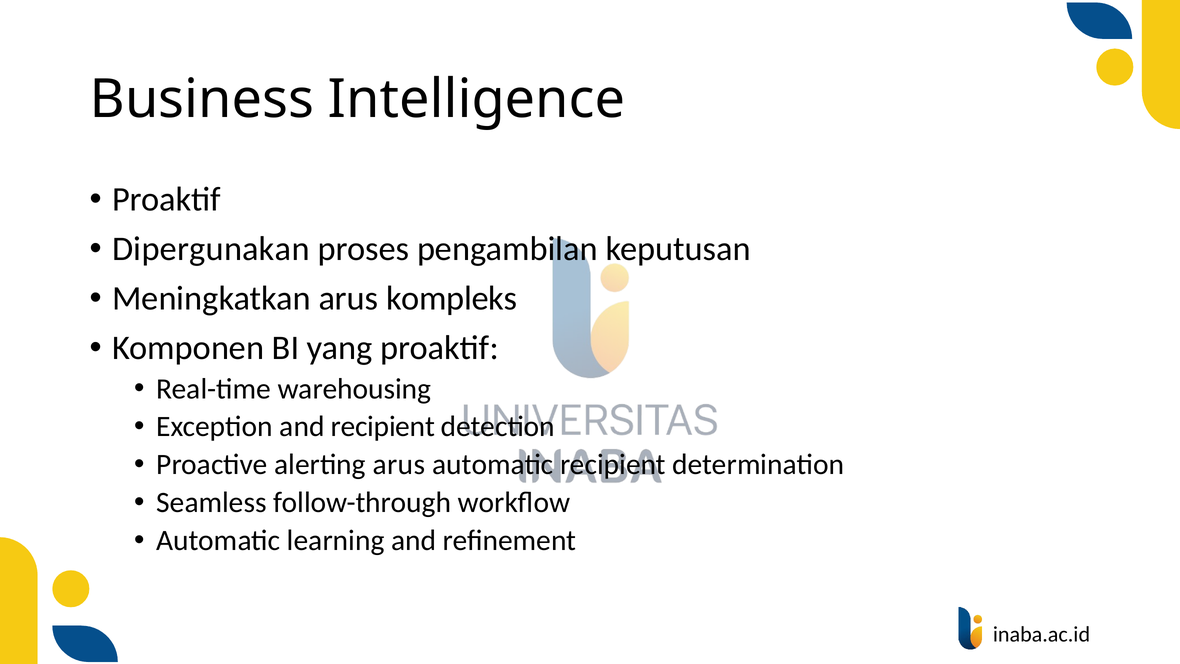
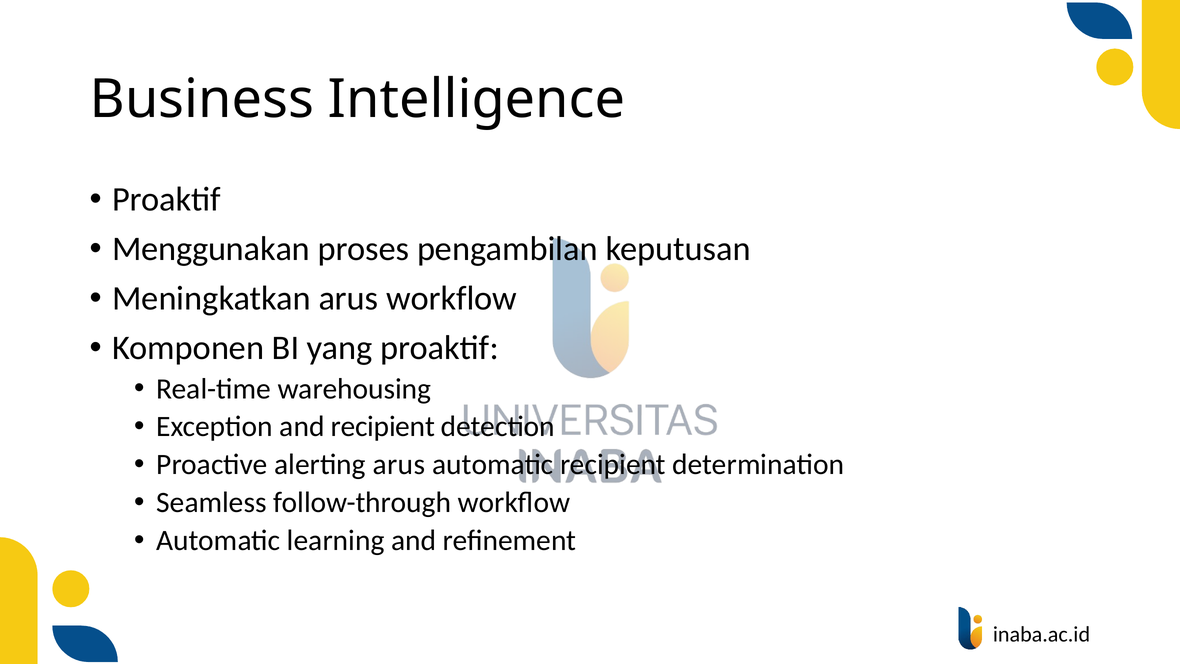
Dipergunakan: Dipergunakan -> Menggunakan (211, 249)
arus kompleks: kompleks -> workflow (452, 298)
